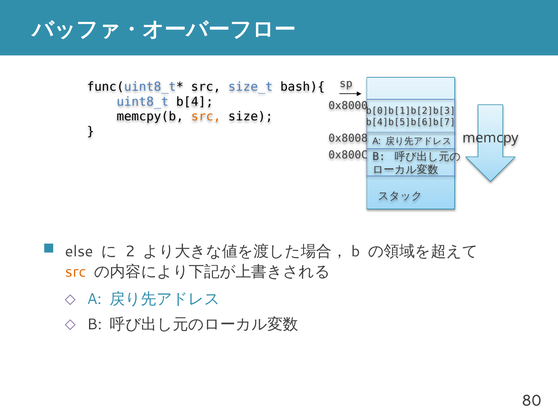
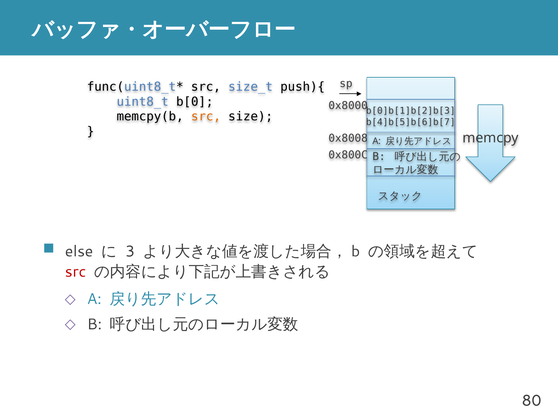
bash){: bash){ -> push){ (303, 87)
b[4: b[4 -> b[0 (195, 102)
2: 2 -> 3 (130, 252)
src colour: orange -> red (76, 272)
